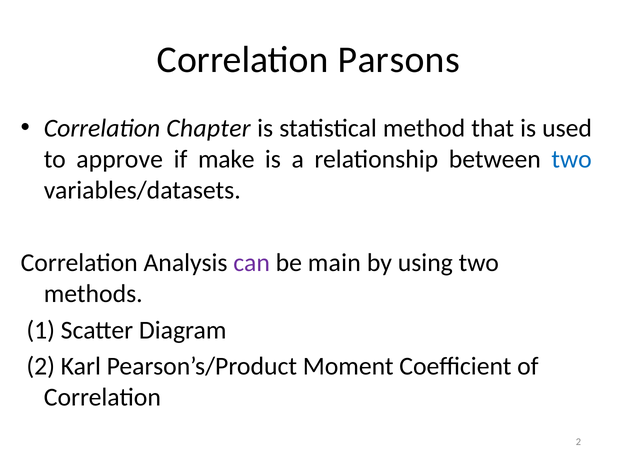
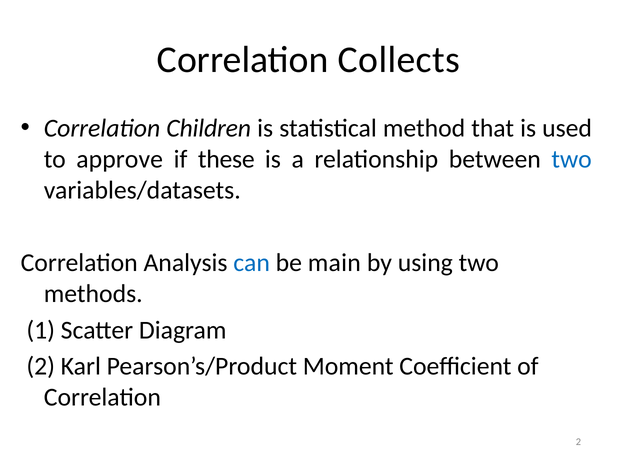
Parsons: Parsons -> Collects (399, 60)
Chapter: Chapter -> Children (209, 128)
make: make -> these (226, 159)
can colour: purple -> blue (252, 263)
